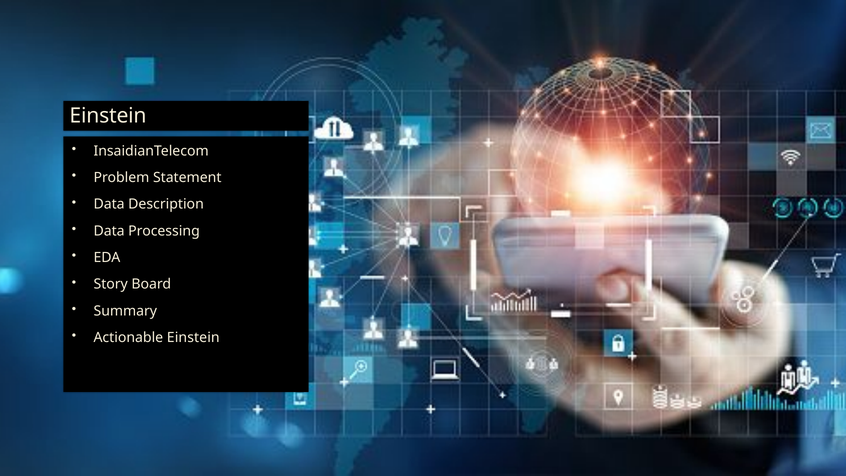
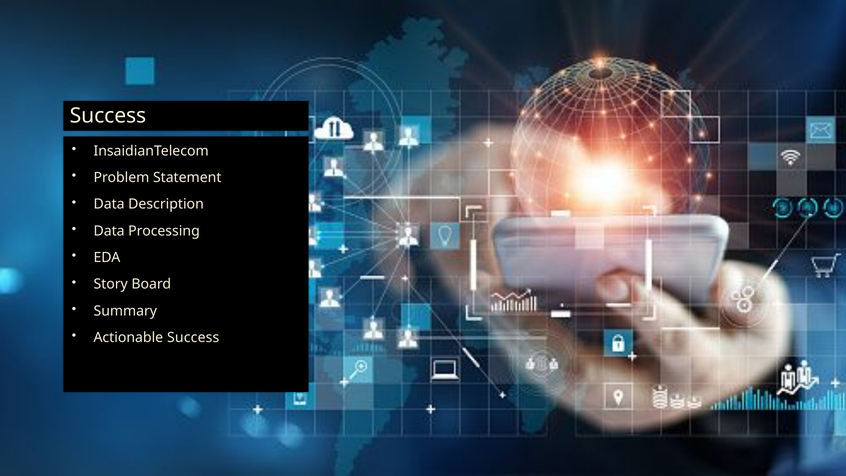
Einstein: Einstein -> Success (108, 116)
Actionable Einstein: Einstein -> Success (193, 338)
